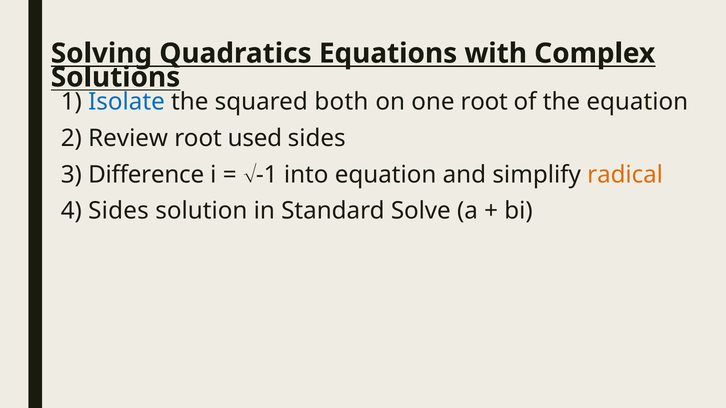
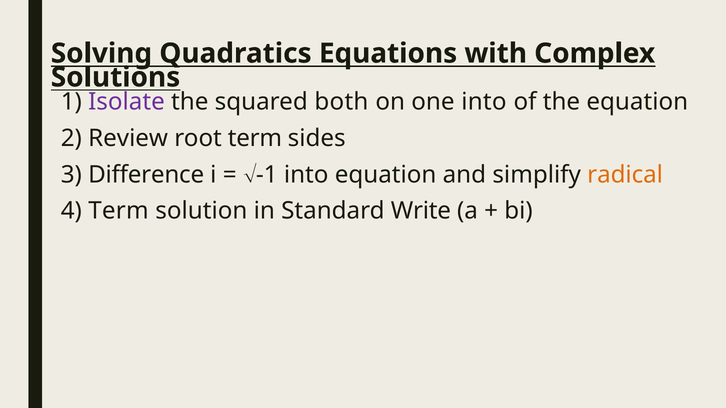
Isolate colour: blue -> purple (126, 102)
one root: root -> into (484, 102)
root used: used -> term (255, 138)
4 Sides: Sides -> Term (118, 211)
Solve: Solve -> Write (421, 211)
